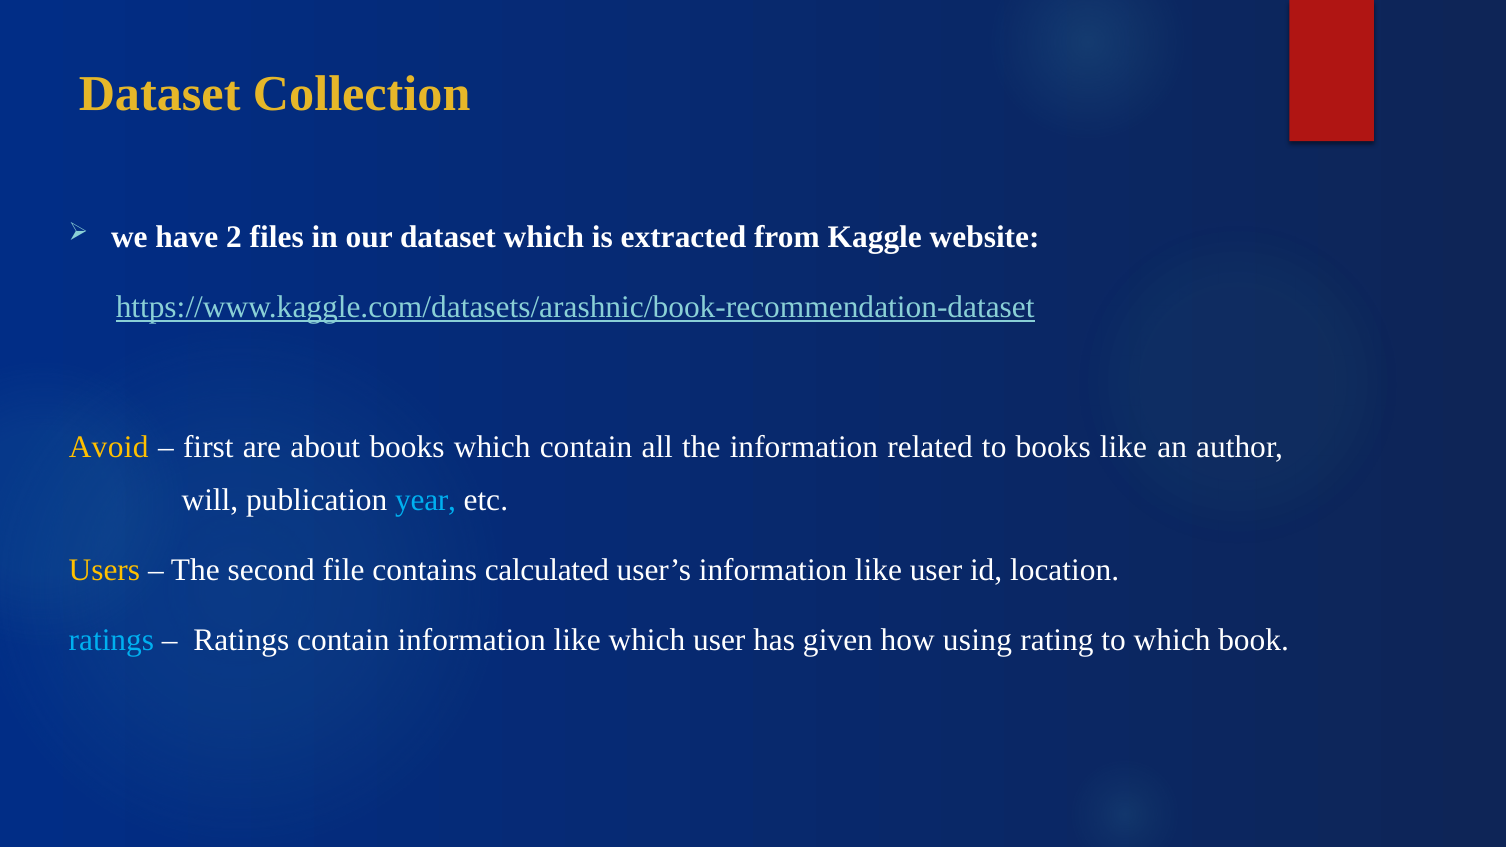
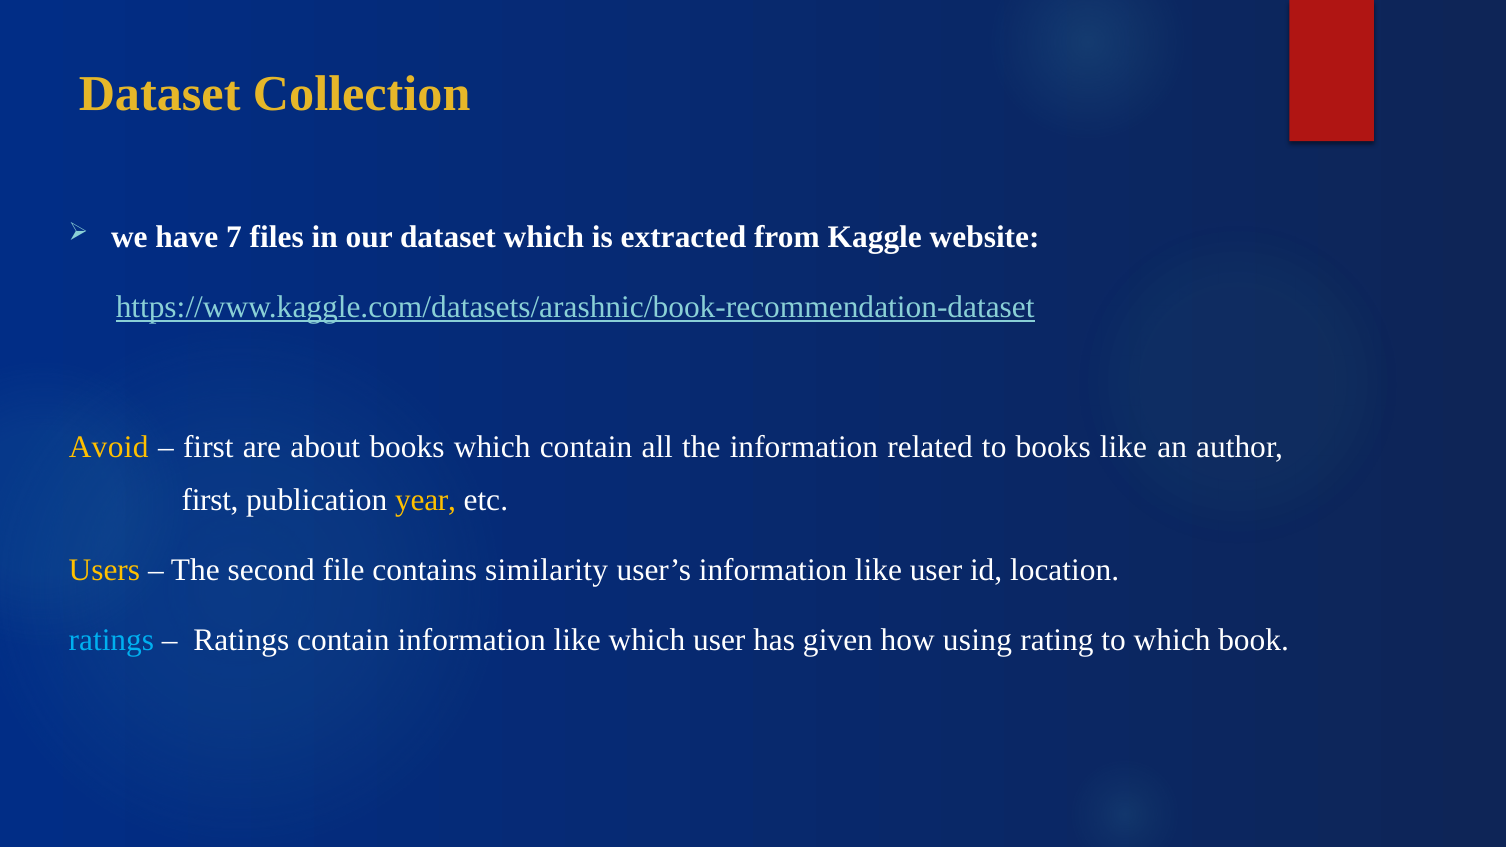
2: 2 -> 7 (234, 237)
will: will -> first (210, 500)
year colour: light blue -> yellow (426, 500)
calculated: calculated -> similarity (547, 570)
